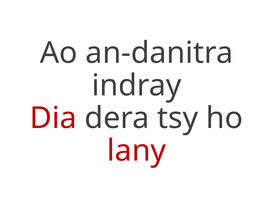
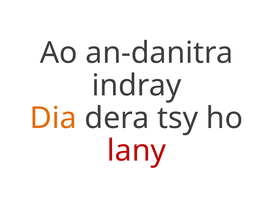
Dia colour: red -> orange (53, 119)
